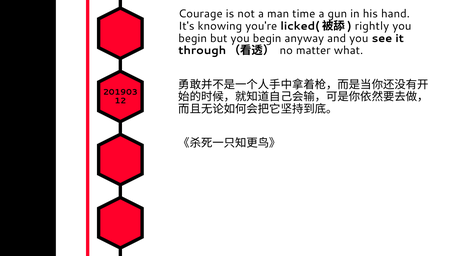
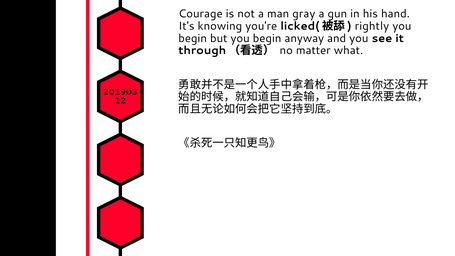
time: time -> gray (304, 14)
